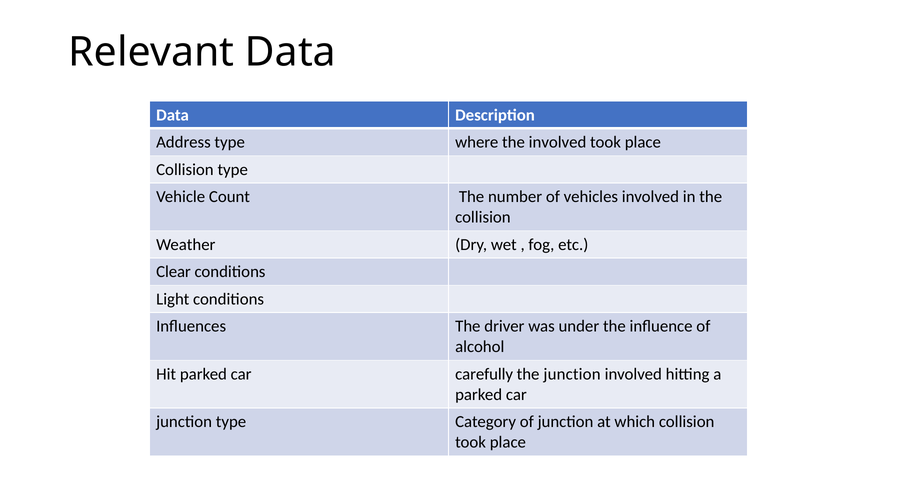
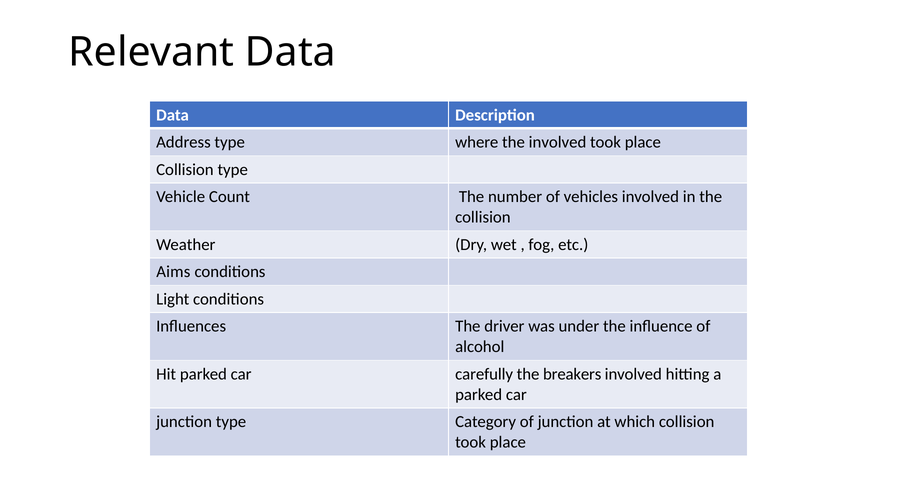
Clear: Clear -> Aims (173, 272)
the junction: junction -> breakers (572, 374)
